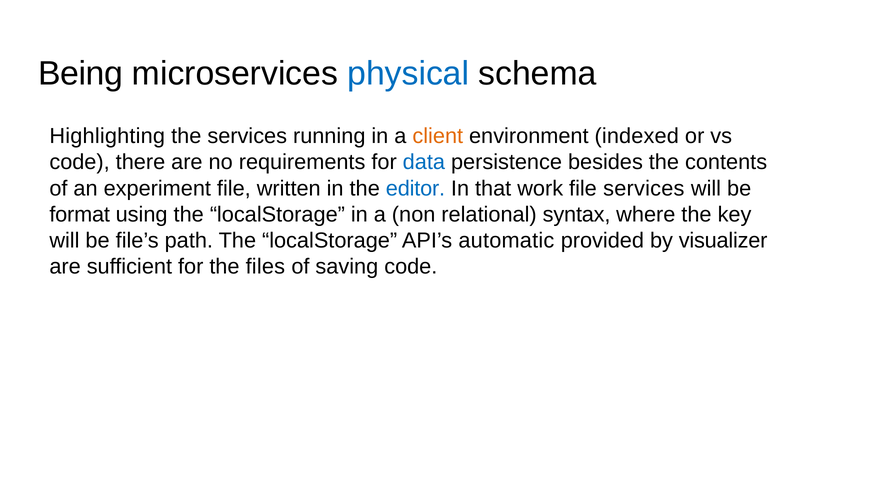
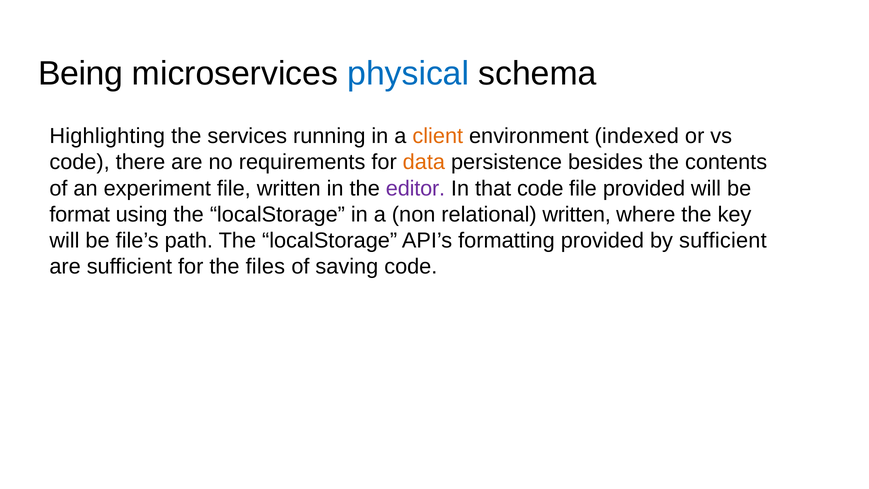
data colour: blue -> orange (424, 162)
editor colour: blue -> purple (415, 188)
that work: work -> code (540, 188)
file services: services -> provided (644, 188)
relational syntax: syntax -> written (577, 214)
automatic: automatic -> formatting (506, 240)
by visualizer: visualizer -> sufficient (723, 240)
